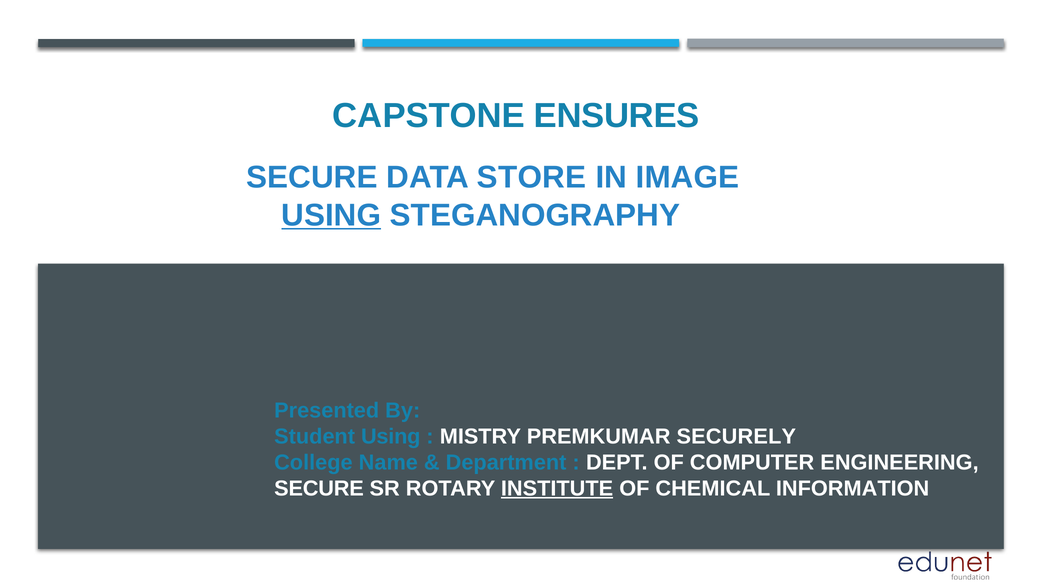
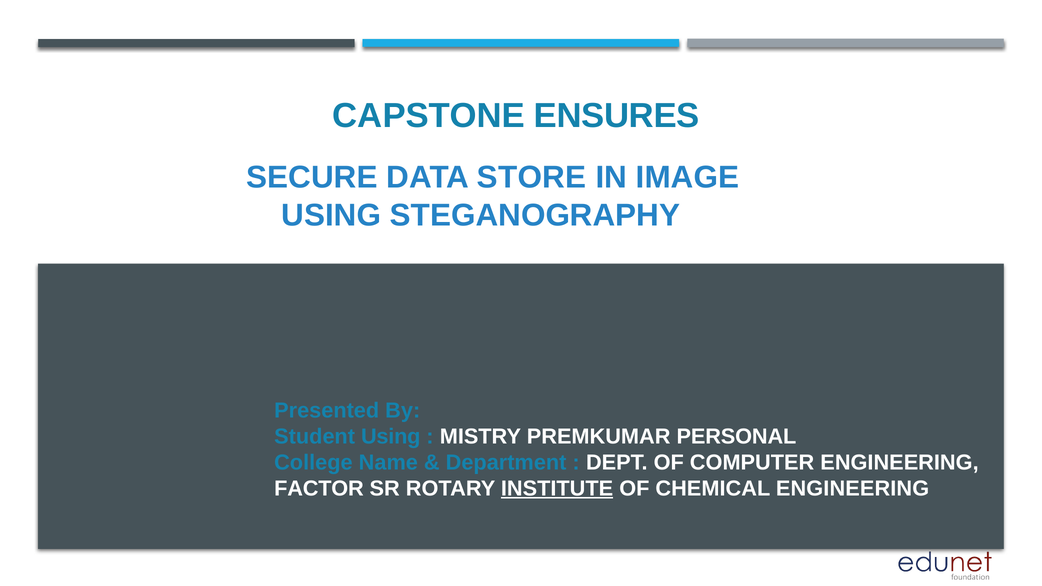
USING underline: present -> none (331, 215)
SECURELY: SECURELY -> PERSONAL (736, 436)
SECURE: SECURE -> FACTOR (319, 489)
CHEMICAL INFORMATION: INFORMATION -> ENGINEERING (853, 489)
